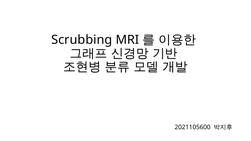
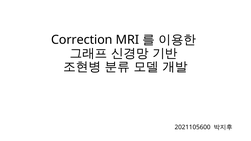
Scrubbing: Scrubbing -> Correction (82, 40)
